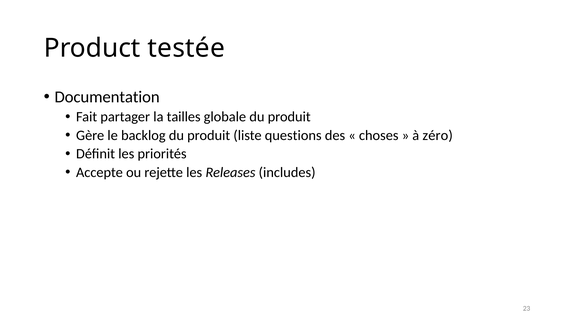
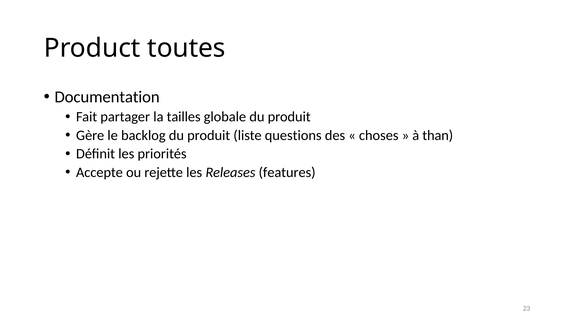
testée: testée -> toutes (186, 48)
zéro: zéro -> than (438, 135)
includes: includes -> features (287, 172)
